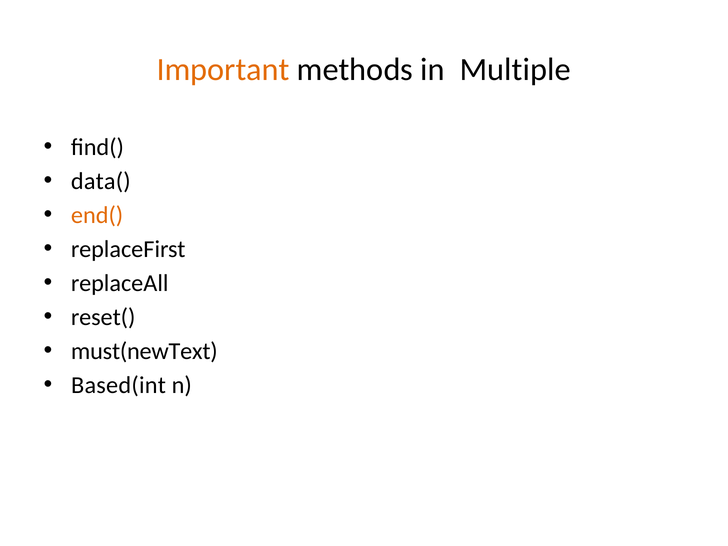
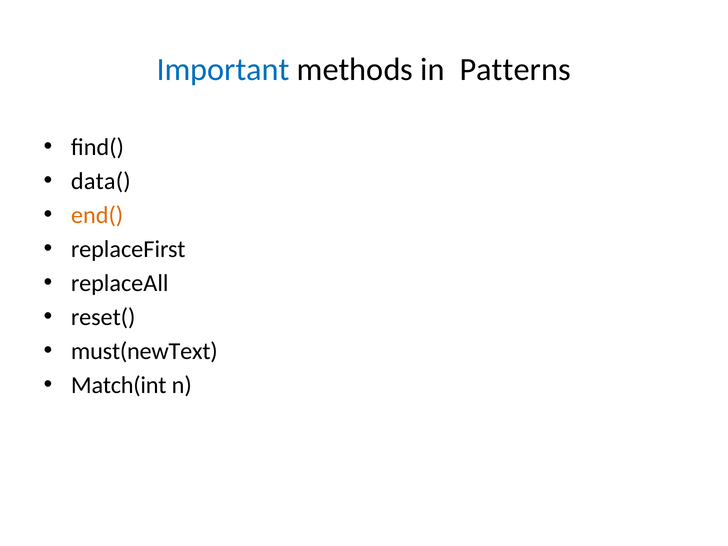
Important colour: orange -> blue (223, 70)
Multiple: Multiple -> Patterns (515, 70)
Based(int: Based(int -> Match(int (119, 385)
